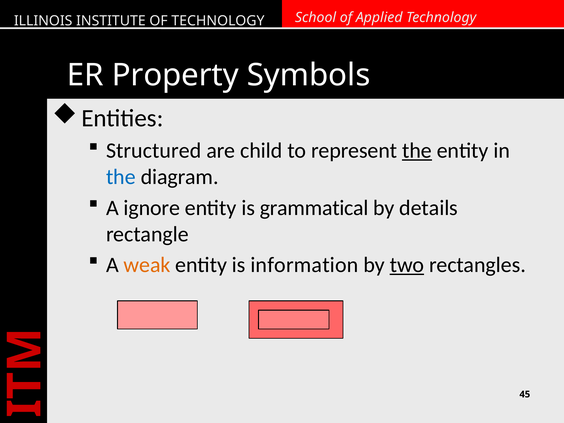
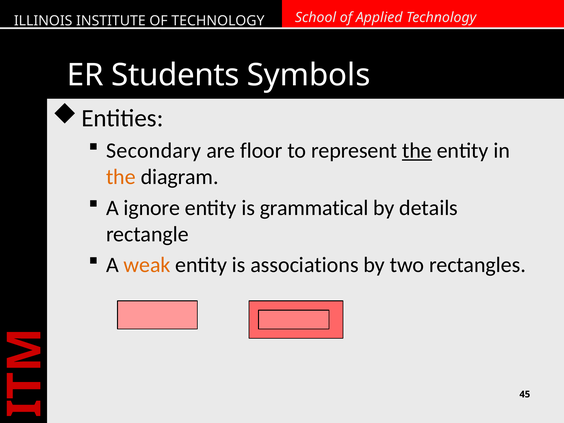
Property: Property -> Students (175, 75)
Structured: Structured -> Secondary (154, 151)
child: child -> floor (261, 151)
the colour: blue -> orange (121, 177)
information: information -> associations (305, 265)
two underline: present -> none (407, 265)
